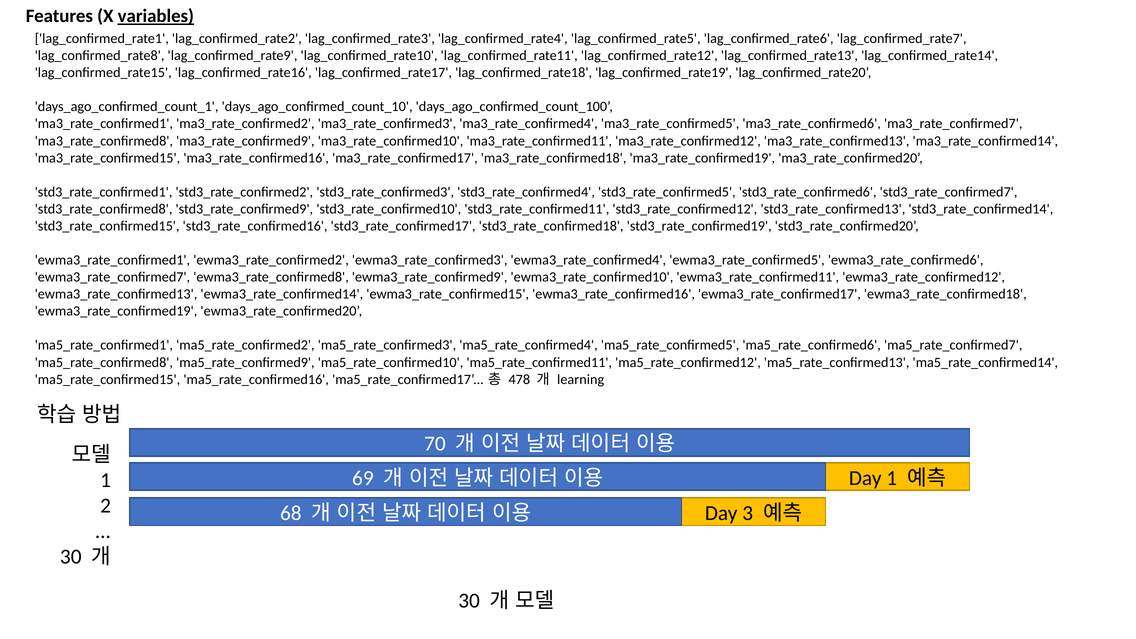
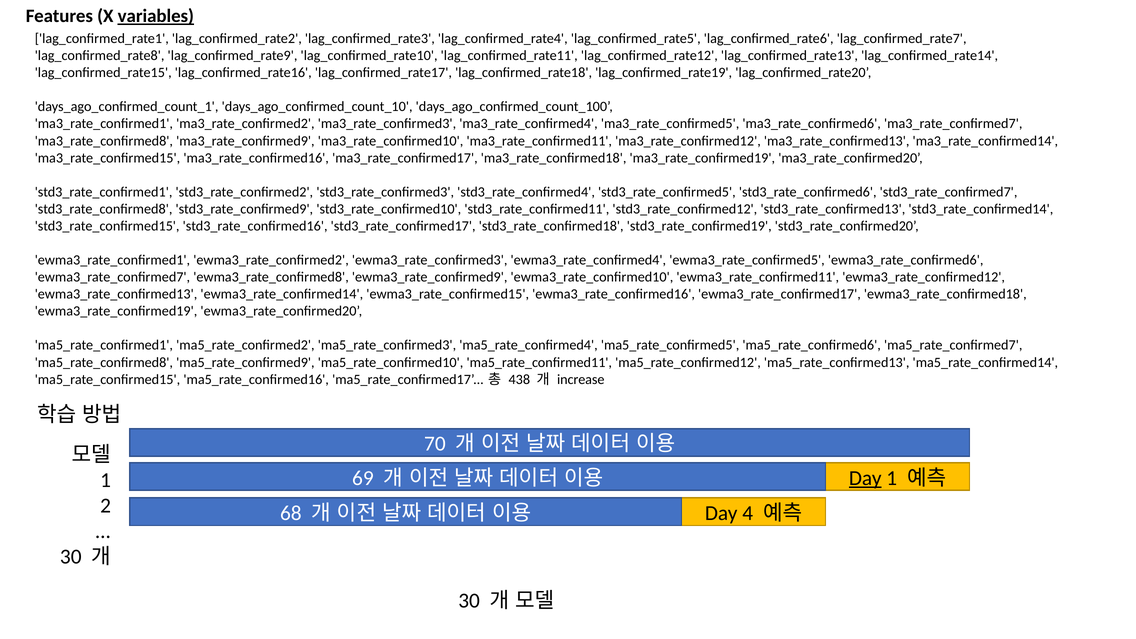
478: 478 -> 438 (519, 379)
learning: learning -> increase (581, 379)
Day underline: none -> present (865, 478)
3: 3 -> 4 (748, 513)
